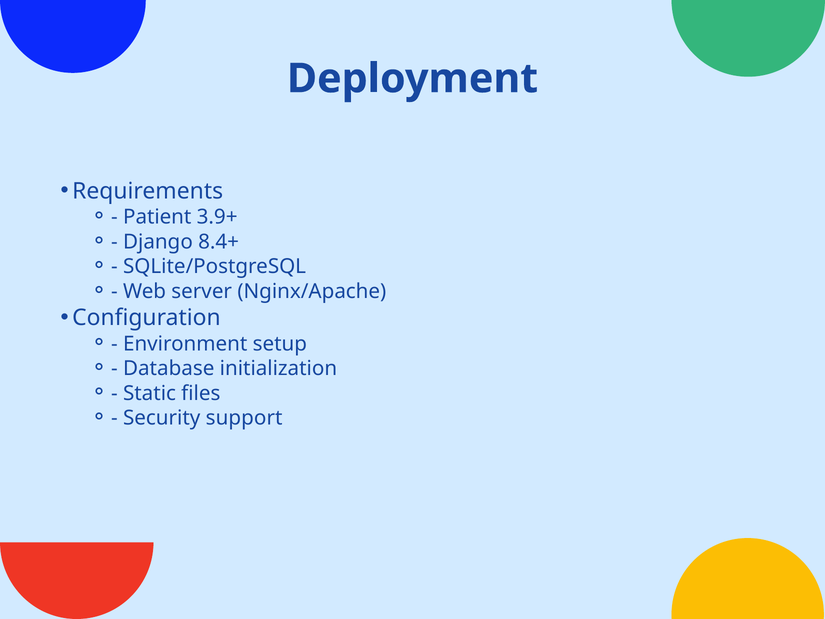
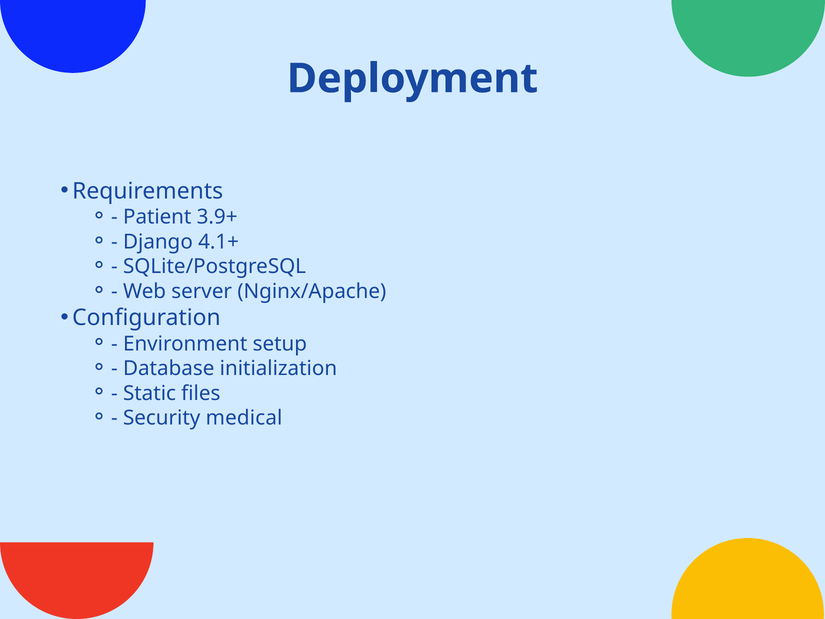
8.4+: 8.4+ -> 4.1+ (219, 242)
support: support -> medical (244, 418)
